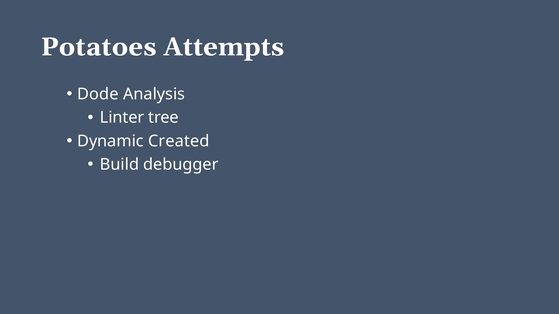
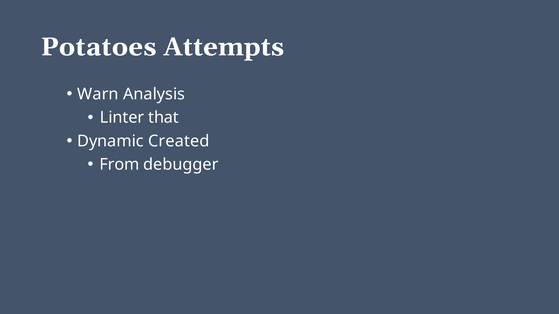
Dode: Dode -> Warn (98, 94)
tree: tree -> that (164, 118)
Build: Build -> From (120, 165)
